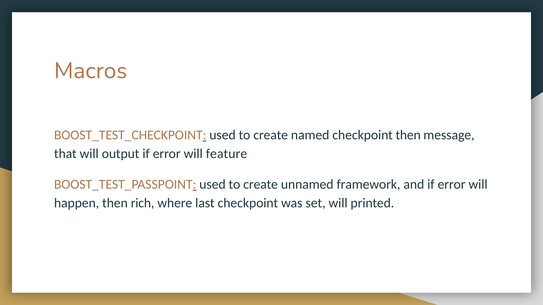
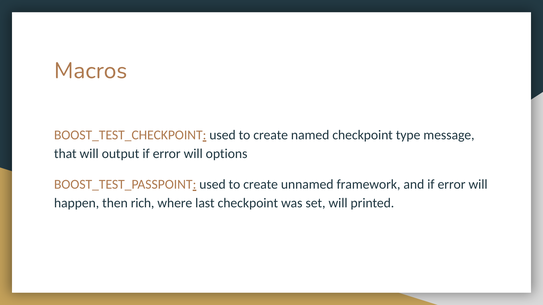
checkpoint then: then -> type (408, 135)
feature: feature -> options (227, 154)
